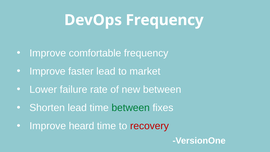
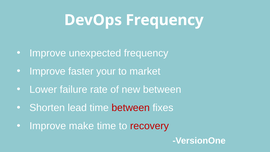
comfortable: comfortable -> unexpected (95, 53)
faster lead: lead -> your (106, 71)
between colour: green -> red (131, 108)
heard: heard -> make (81, 126)
